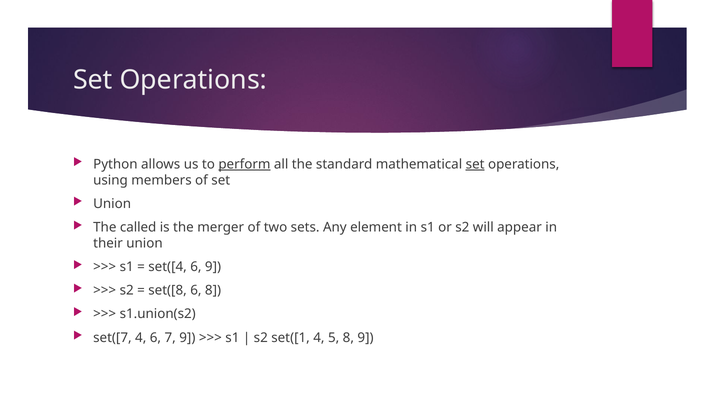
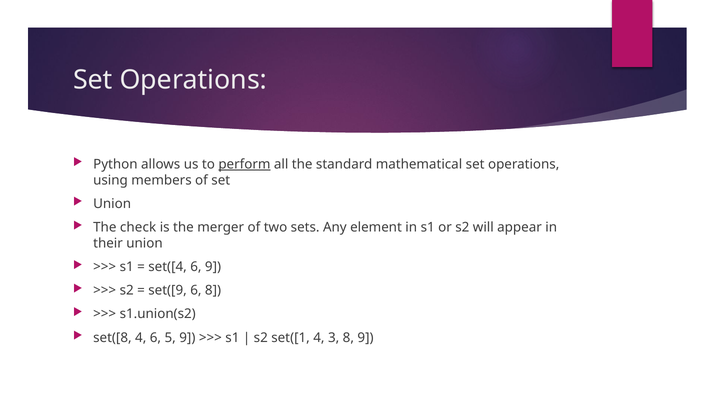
set underline: present -> none (475, 164)
called: called -> check (138, 228)
set([8: set([8 -> set([9 (168, 291)
set([7: set([7 -> set([8 (112, 338)
7: 7 -> 5 (170, 338)
5: 5 -> 3 (334, 338)
